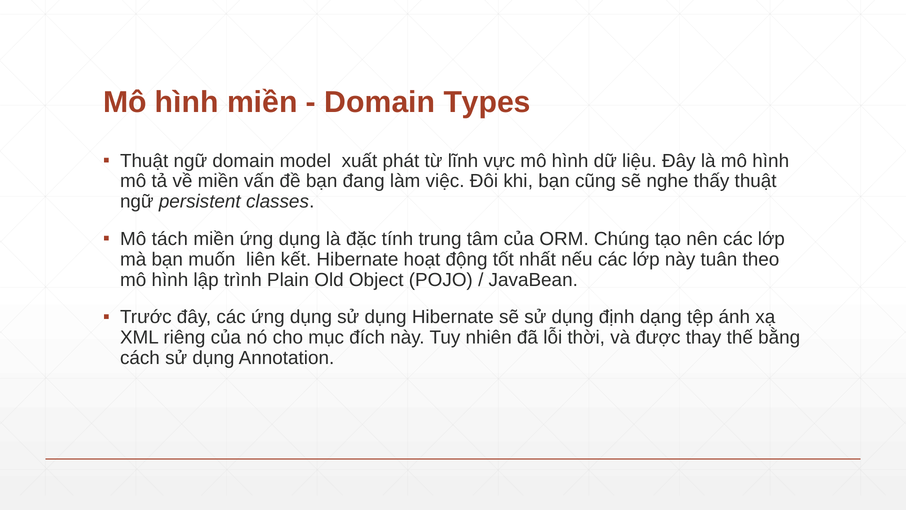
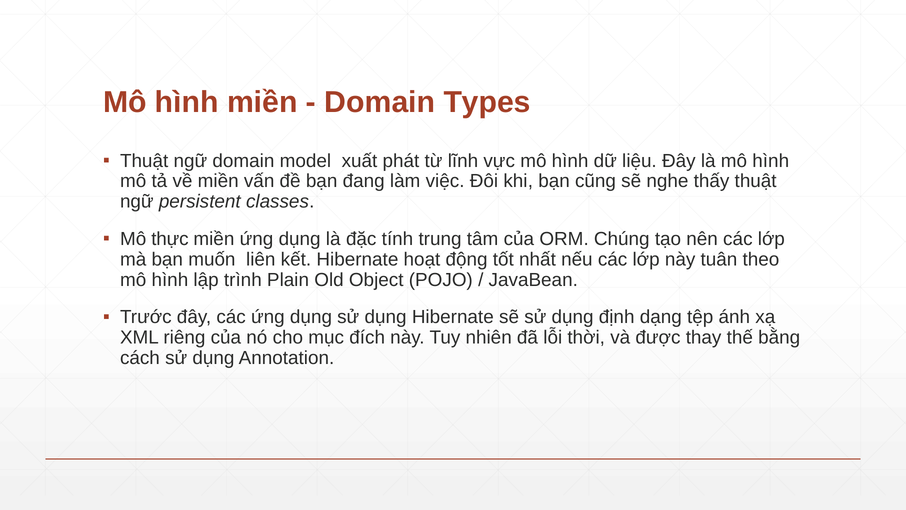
tách: tách -> thực (170, 239)
